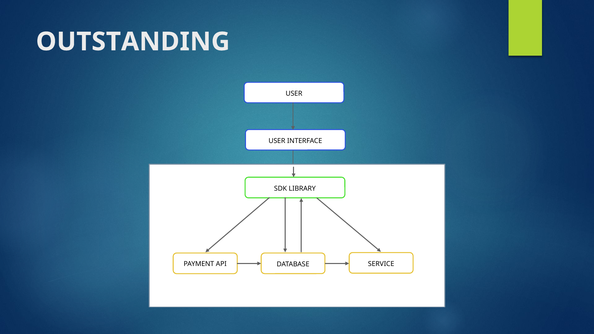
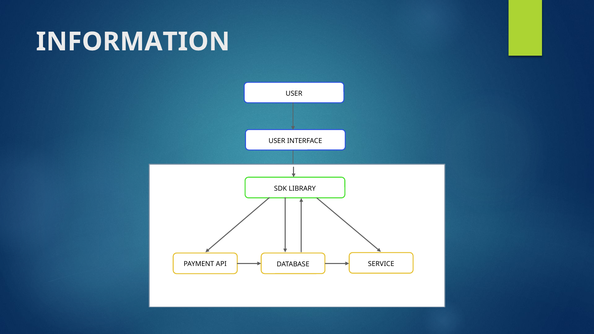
OUTSTANDING: OUTSTANDING -> INFORMATION (133, 42)
